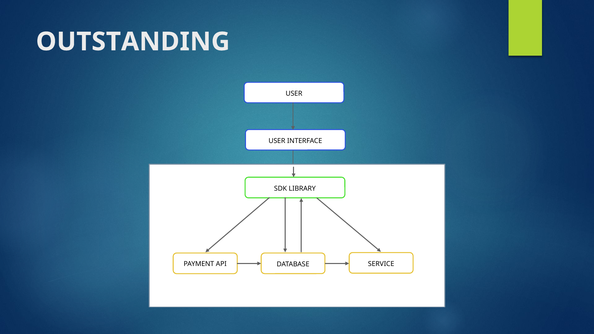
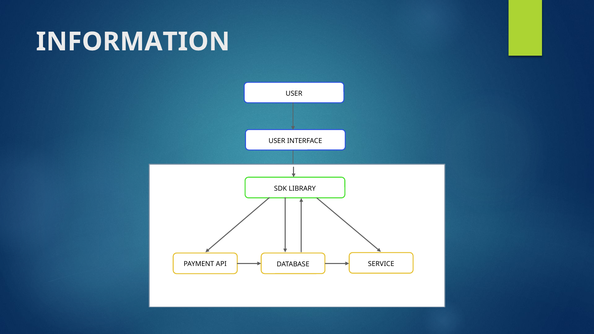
OUTSTANDING: OUTSTANDING -> INFORMATION (133, 42)
